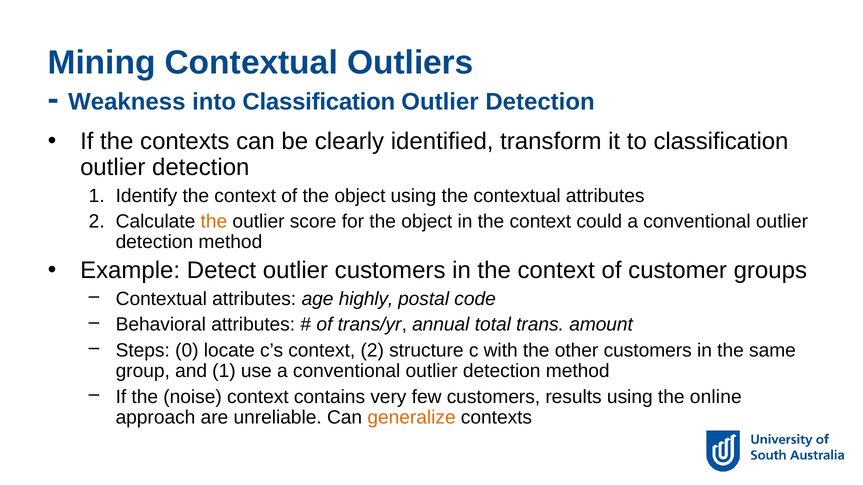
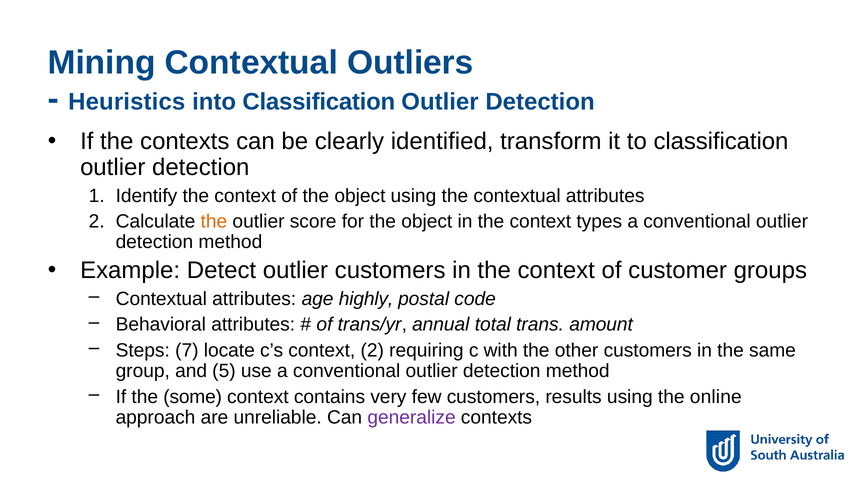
Weakness: Weakness -> Heuristics (127, 102)
could: could -> types (599, 222)
0: 0 -> 7 (187, 351)
structure: structure -> requiring (426, 351)
and 1: 1 -> 5 (224, 371)
noise: noise -> some (193, 397)
generalize colour: orange -> purple (412, 418)
